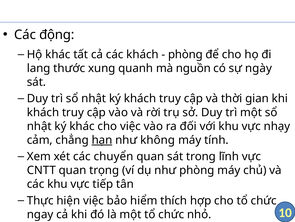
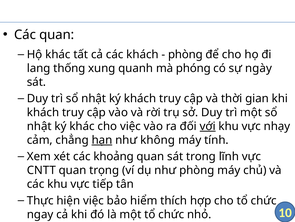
Các động: động -> quan (57, 35)
thước: thước -> thống (69, 68)
nguồn: nguồn -> phóng (193, 68)
với underline: none -> present (208, 126)
chuyển: chuyển -> khoảng (114, 156)
